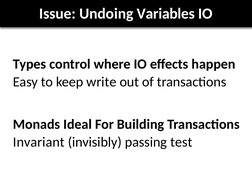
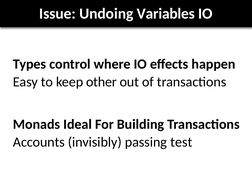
write: write -> other (101, 82)
Invariant: Invariant -> Accounts (39, 142)
